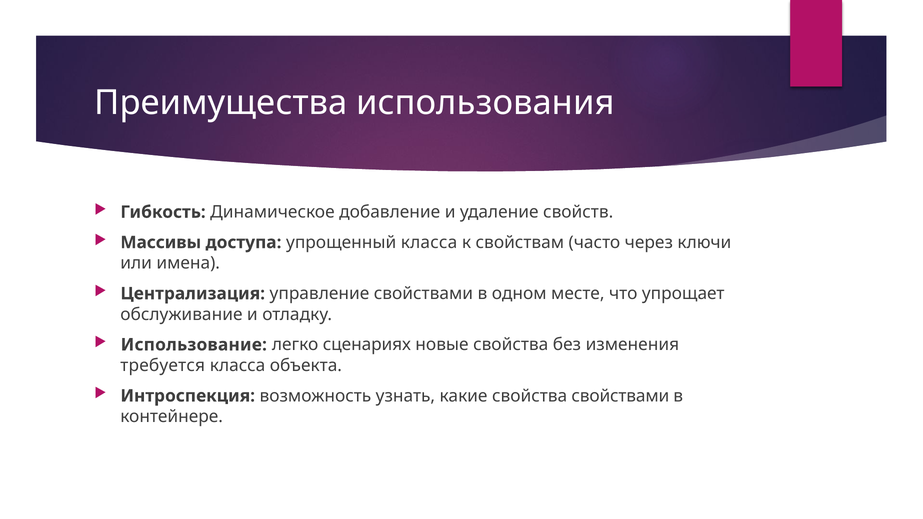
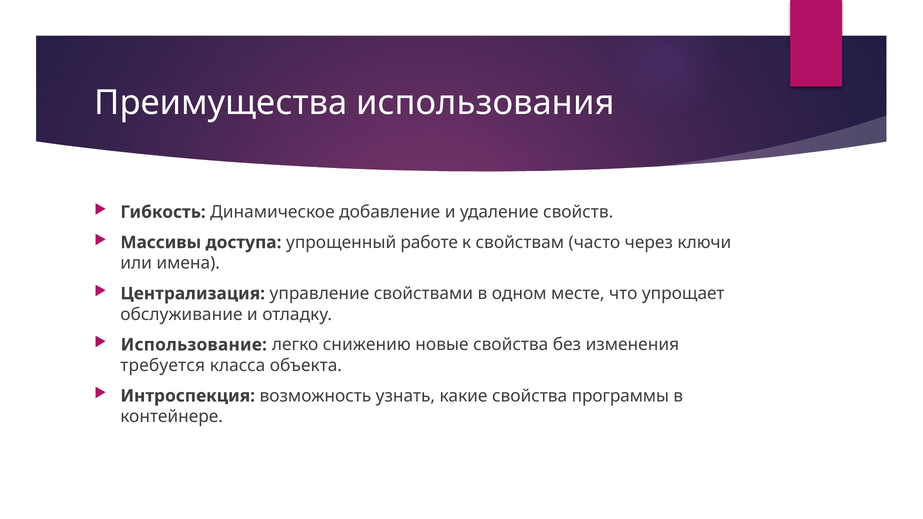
упрощенный класса: класса -> работе (429, 243)
сценариях: сценариях -> снижению (367, 345)
свойства свойствами: свойствами -> программы (620, 396)
